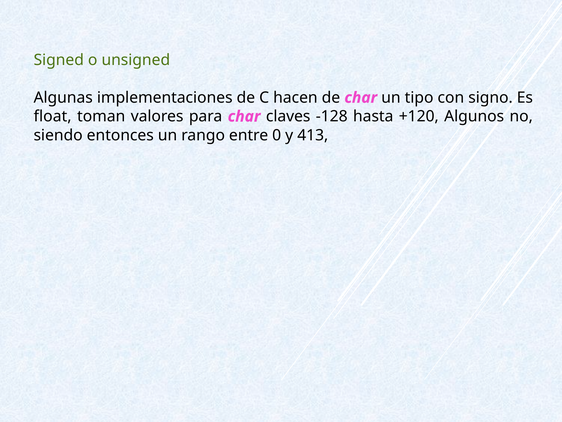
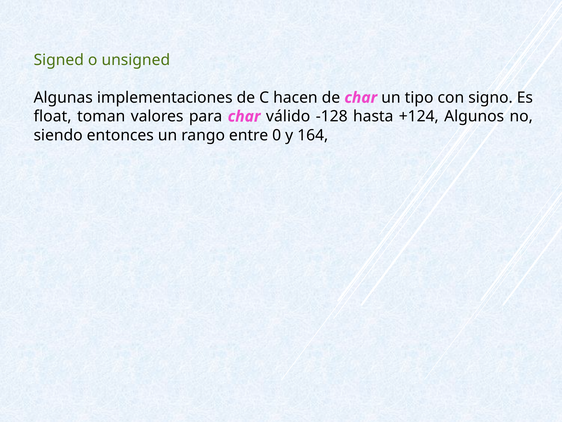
claves: claves -> válido (288, 116)
+120: +120 -> +124 (419, 116)
413: 413 -> 164 (313, 135)
